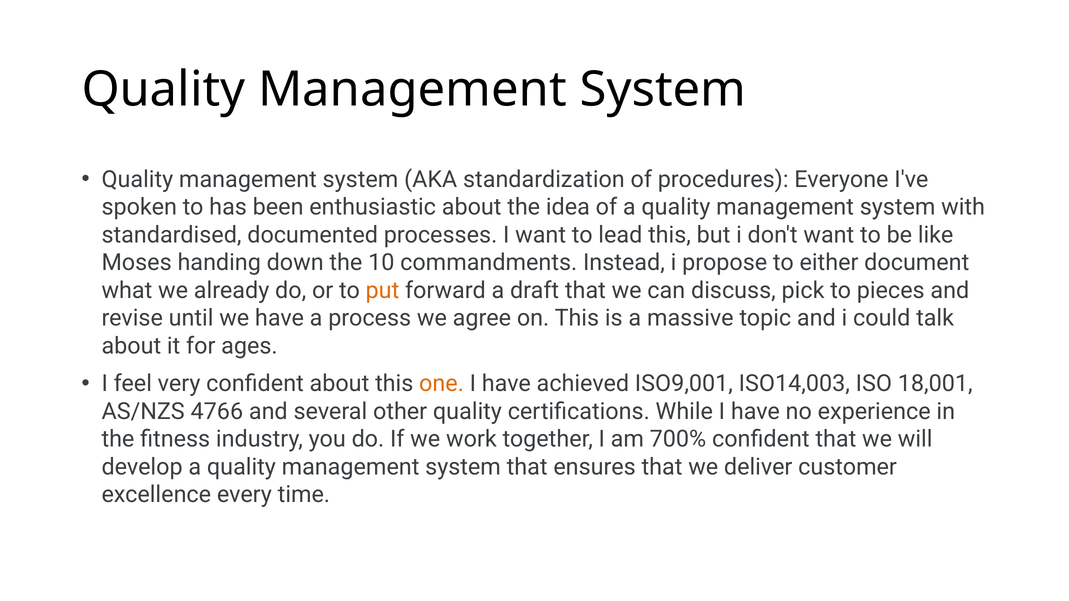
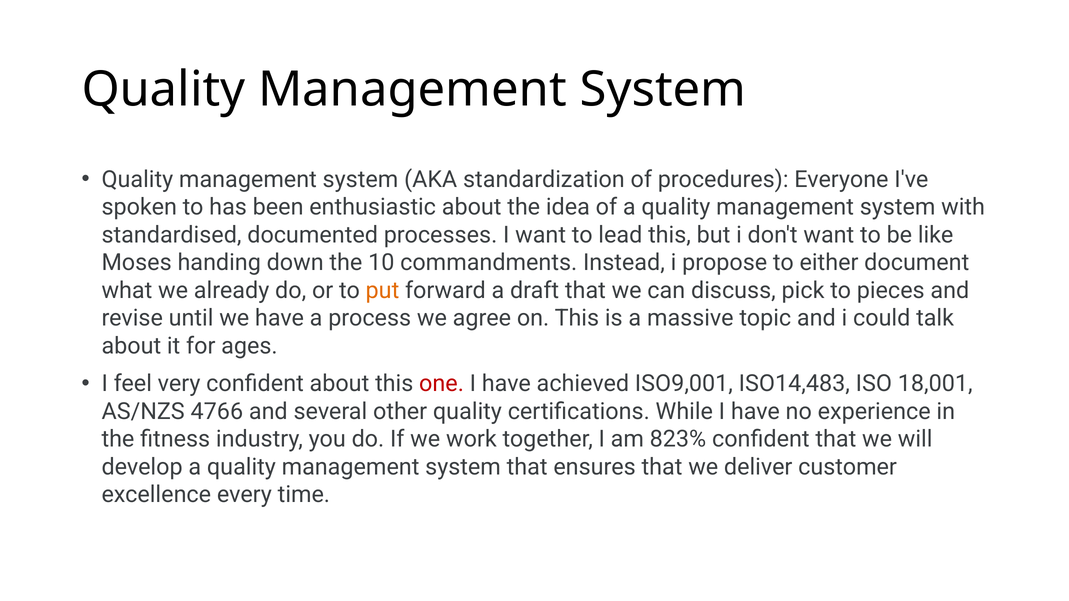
one colour: orange -> red (442, 384)
ISO14,003: ISO14,003 -> ISO14,483 (794, 384)
700%: 700% -> 823% (678, 439)
